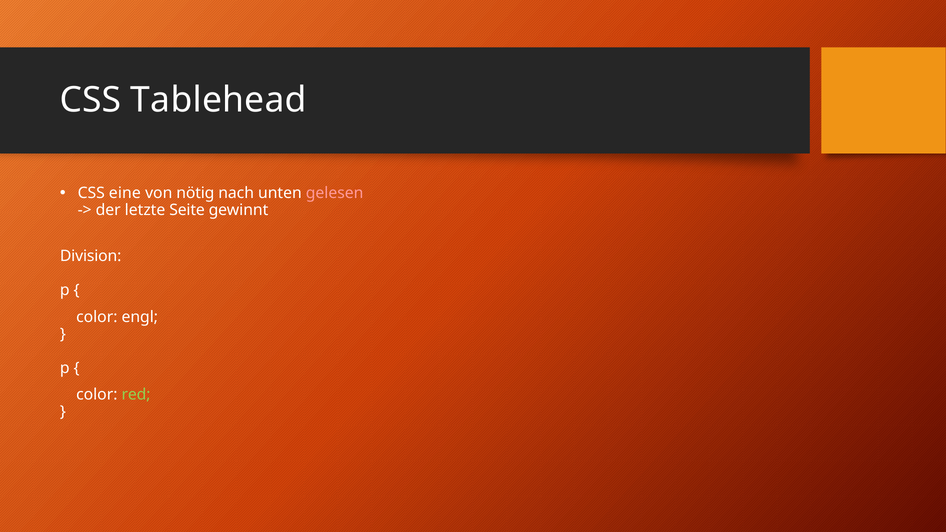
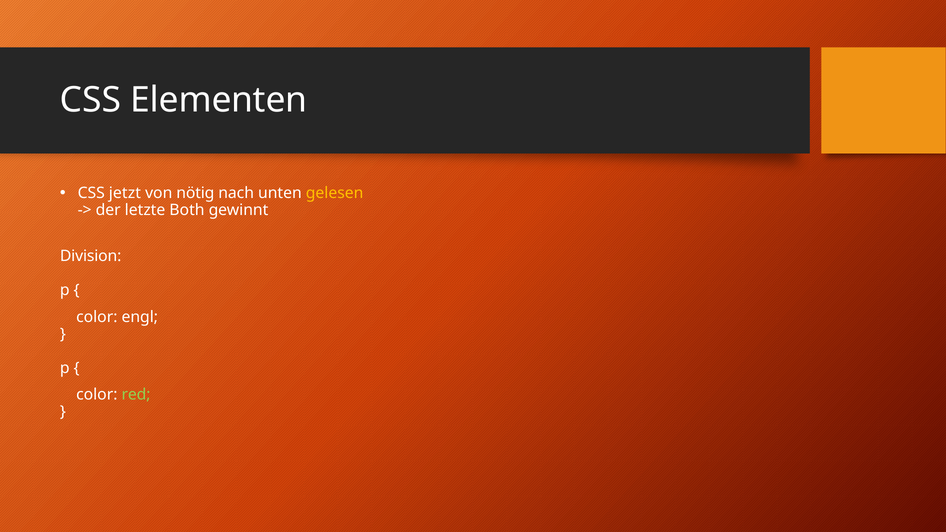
Tablehead: Tablehead -> Elementen (219, 100)
eine: eine -> jetzt (125, 193)
gelesen colour: pink -> yellow (335, 193)
Seite: Seite -> Both (187, 210)
